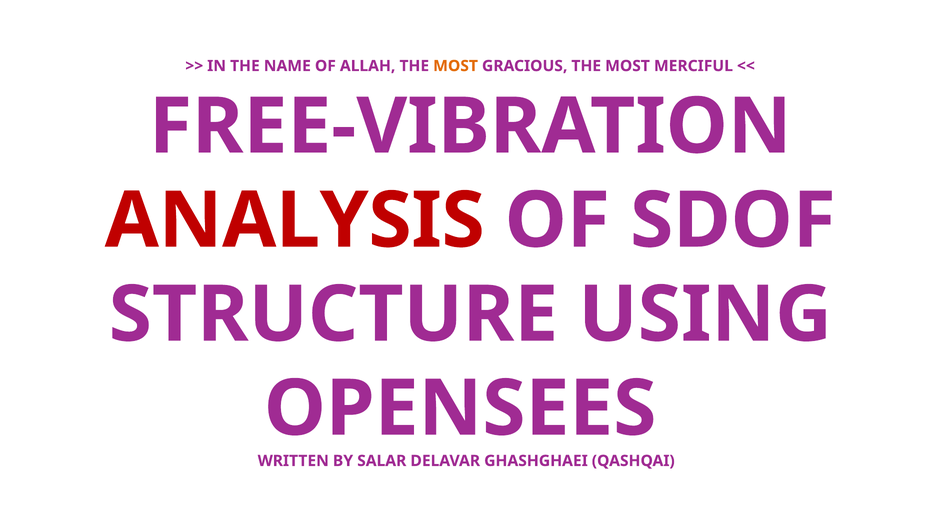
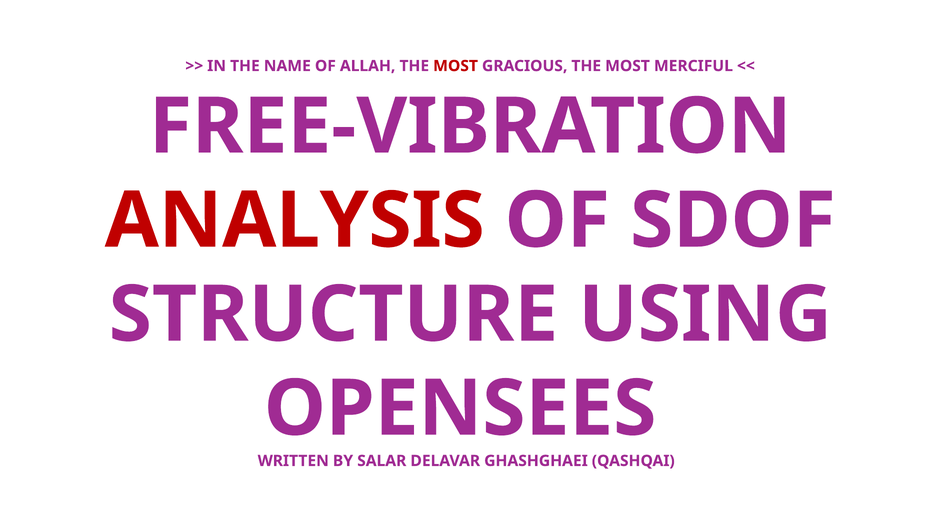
MOST colour: orange -> red (456, 66)
